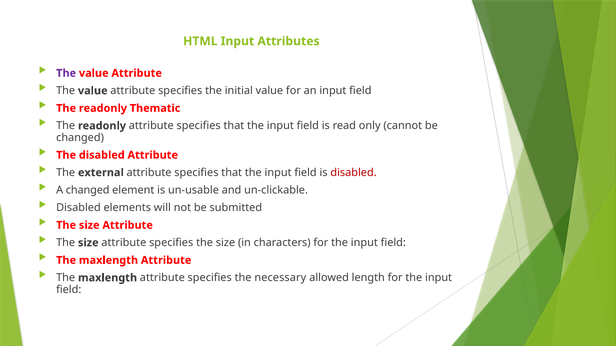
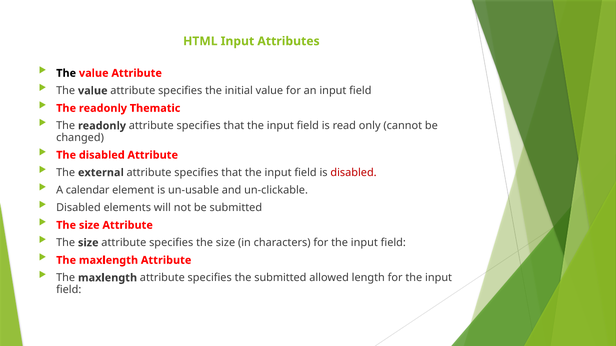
The colour: purple -> black (66, 73)
A changed: changed -> calendar (88, 190)
the necessary: necessary -> submitted (280, 278)
